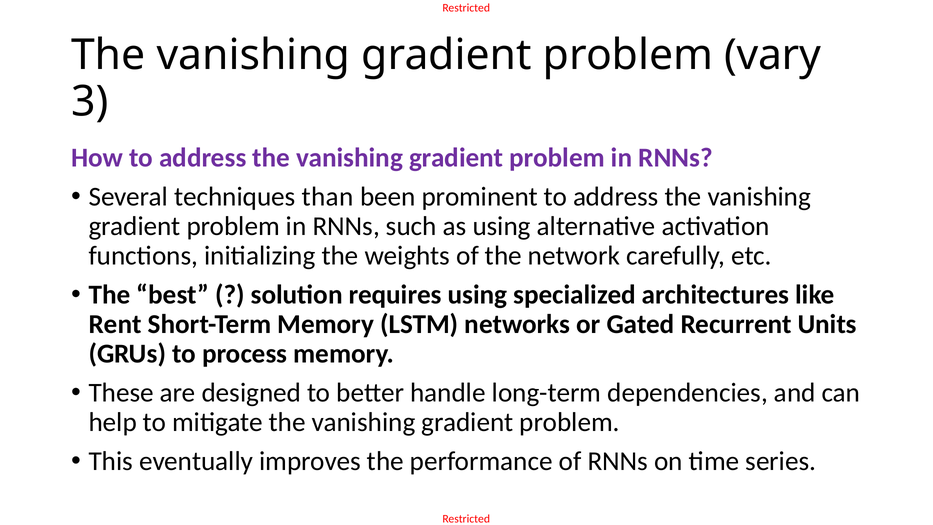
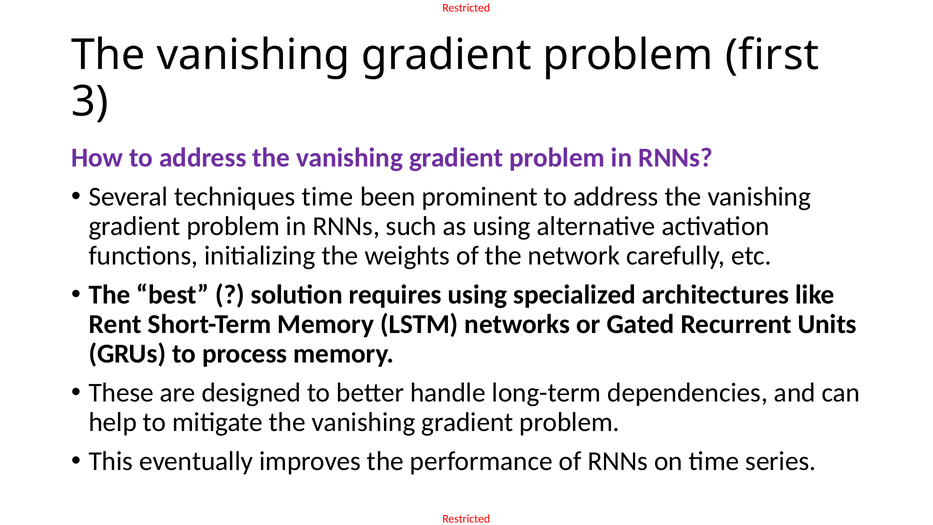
vary: vary -> first (772, 55)
techniques than: than -> time (328, 197)
